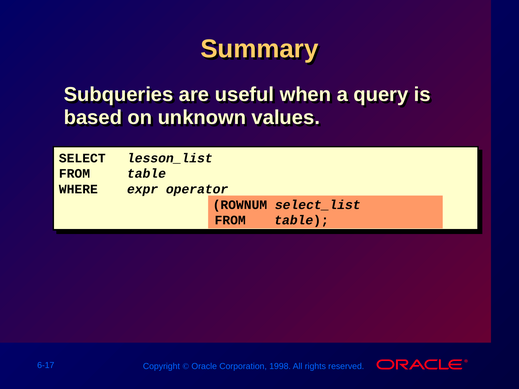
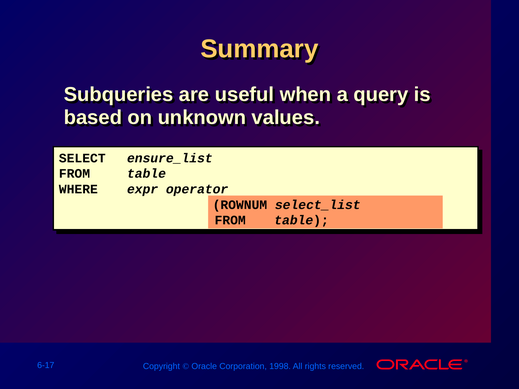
lesson_list: lesson_list -> ensure_list (170, 158)
